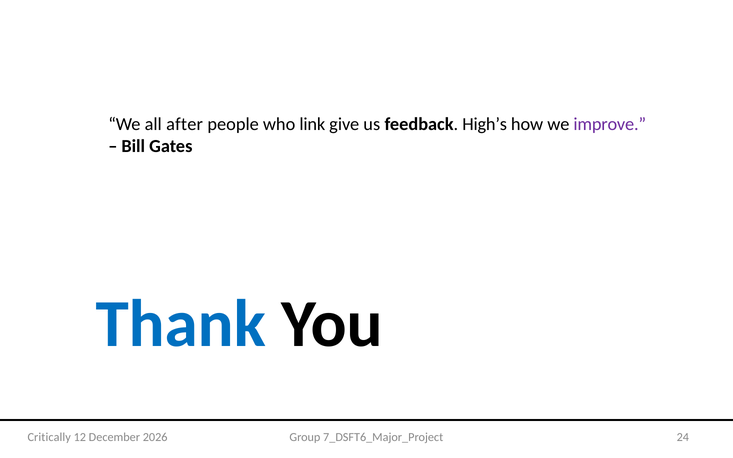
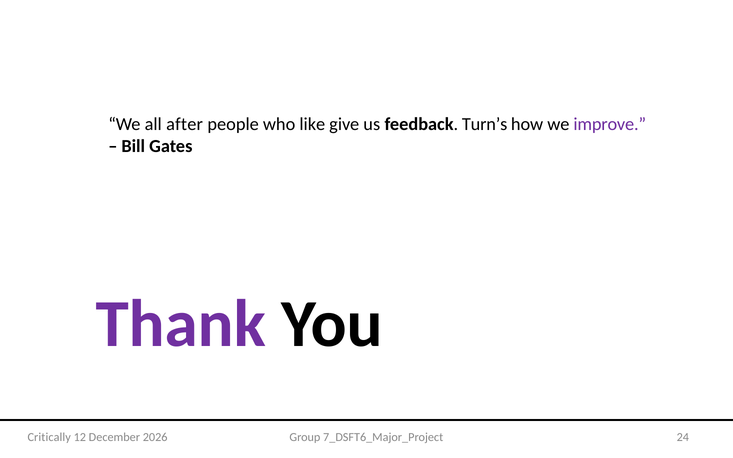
link: link -> like (312, 124)
High’s: High’s -> Turn’s (485, 124)
Thank colour: blue -> purple (181, 324)
